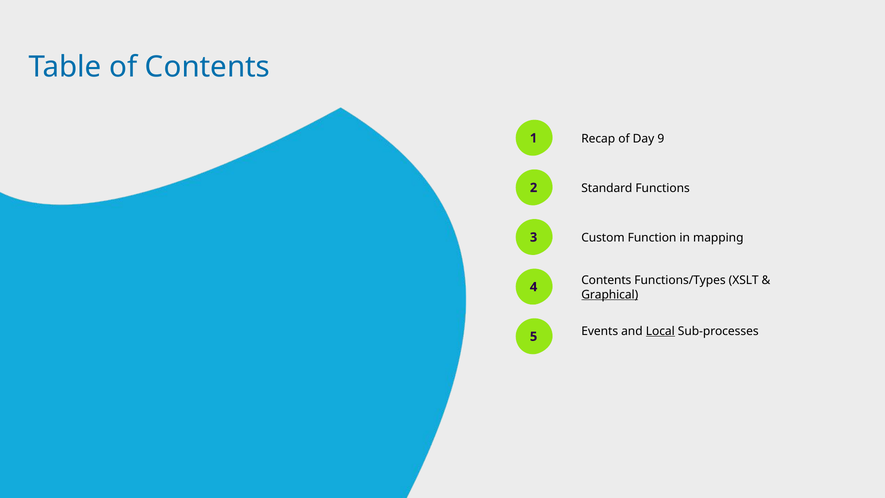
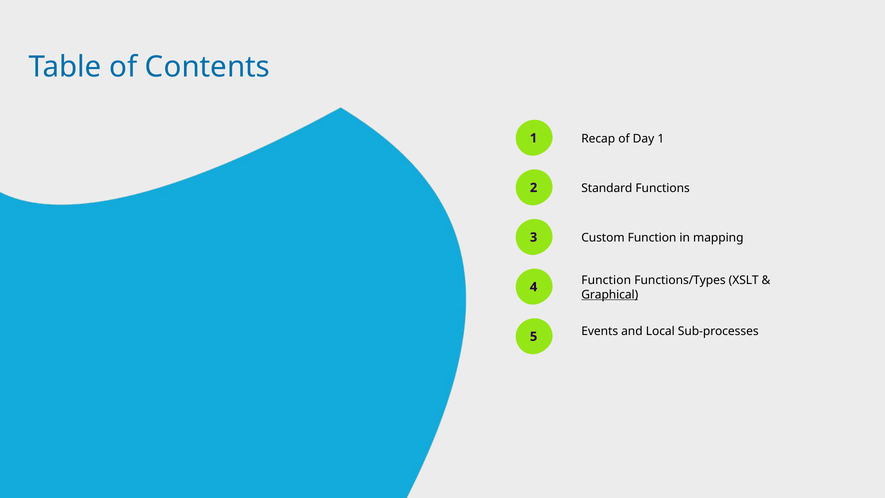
Day 9: 9 -> 1 (661, 139)
Contents: Contents -> Function (606, 280)
Local underline: present -> none (660, 331)
